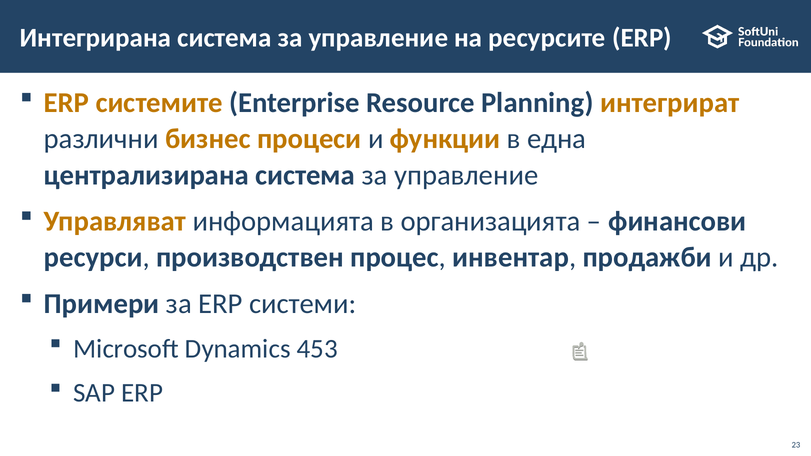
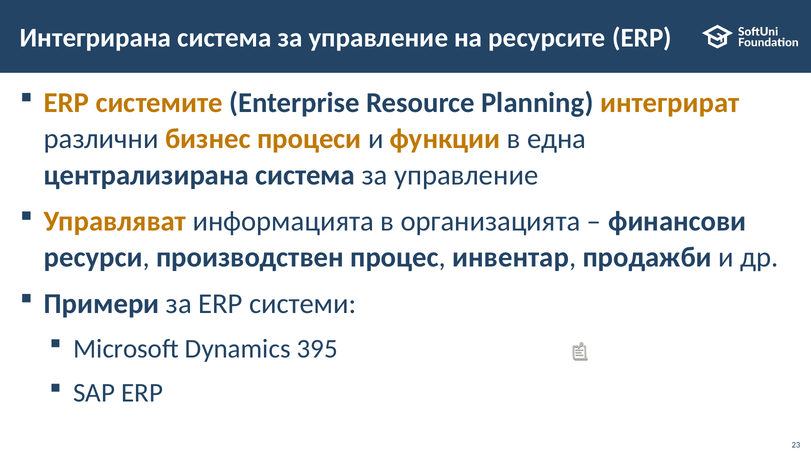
453: 453 -> 395 (317, 349)
